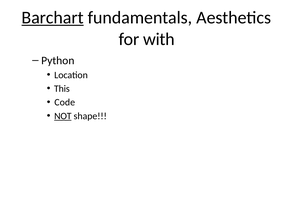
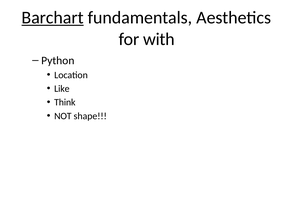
This: This -> Like (62, 89)
Code: Code -> Think (65, 102)
NOT underline: present -> none (63, 116)
